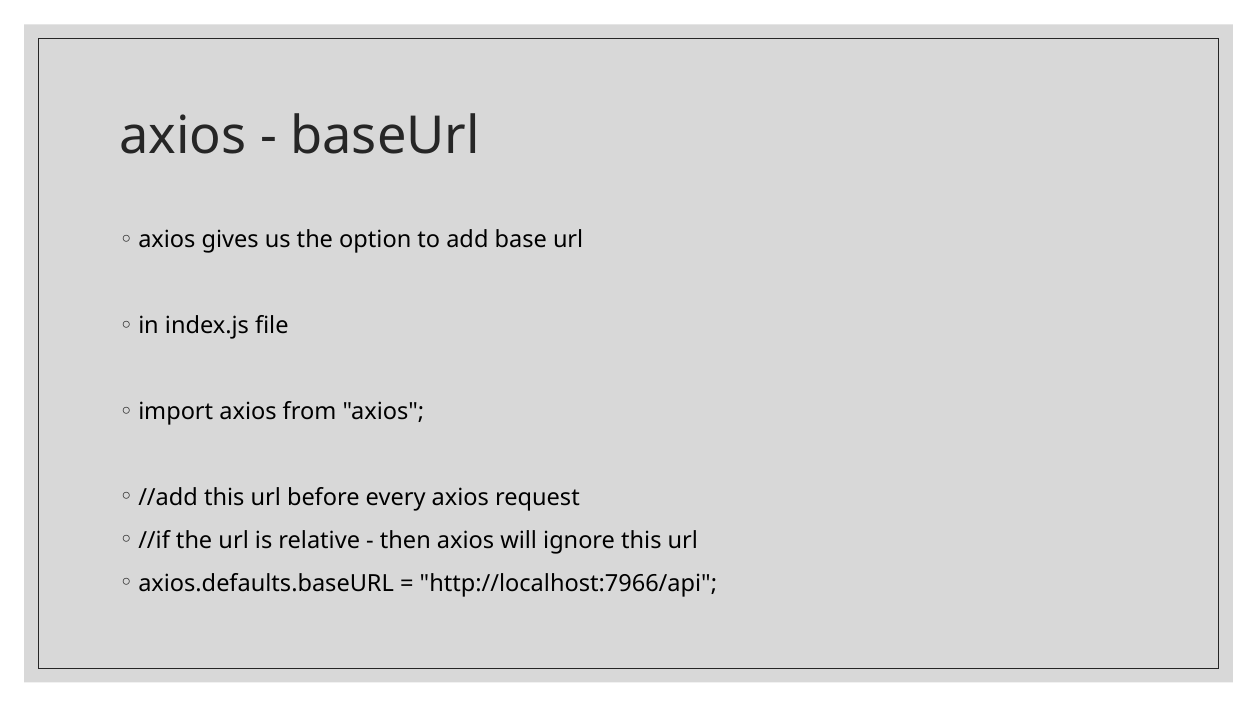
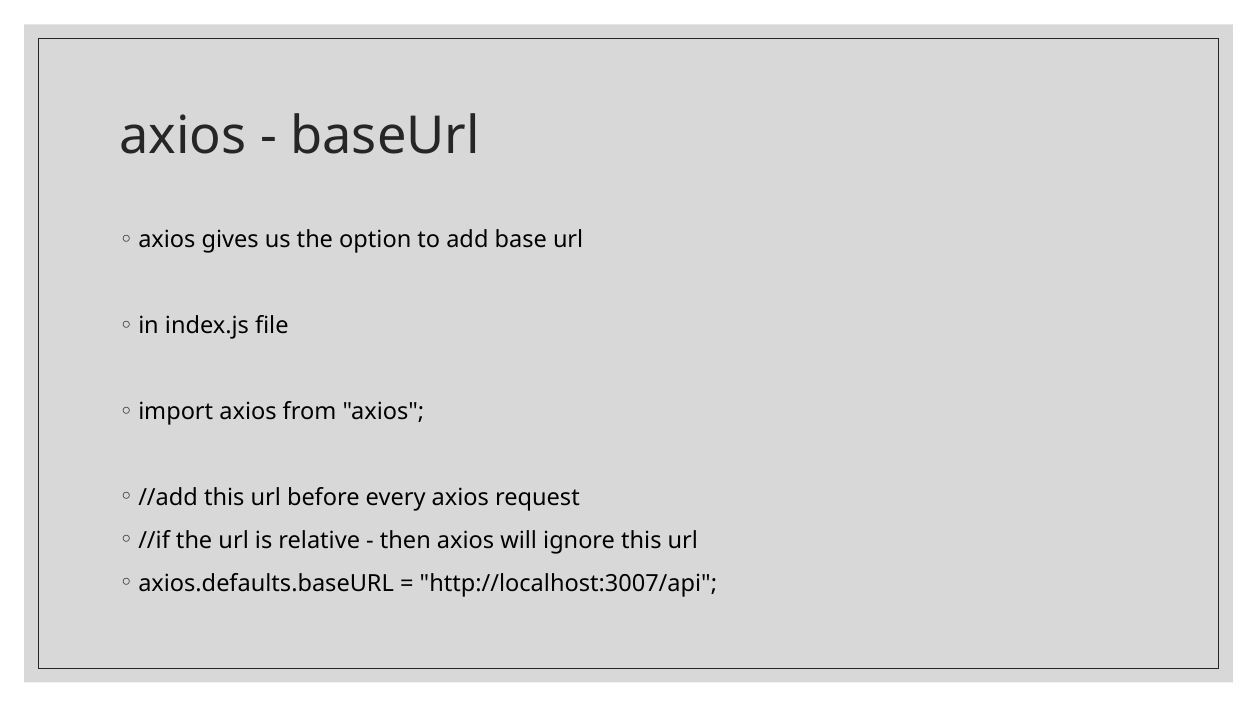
http://localhost:7966/api: http://localhost:7966/api -> http://localhost:3007/api (568, 583)
